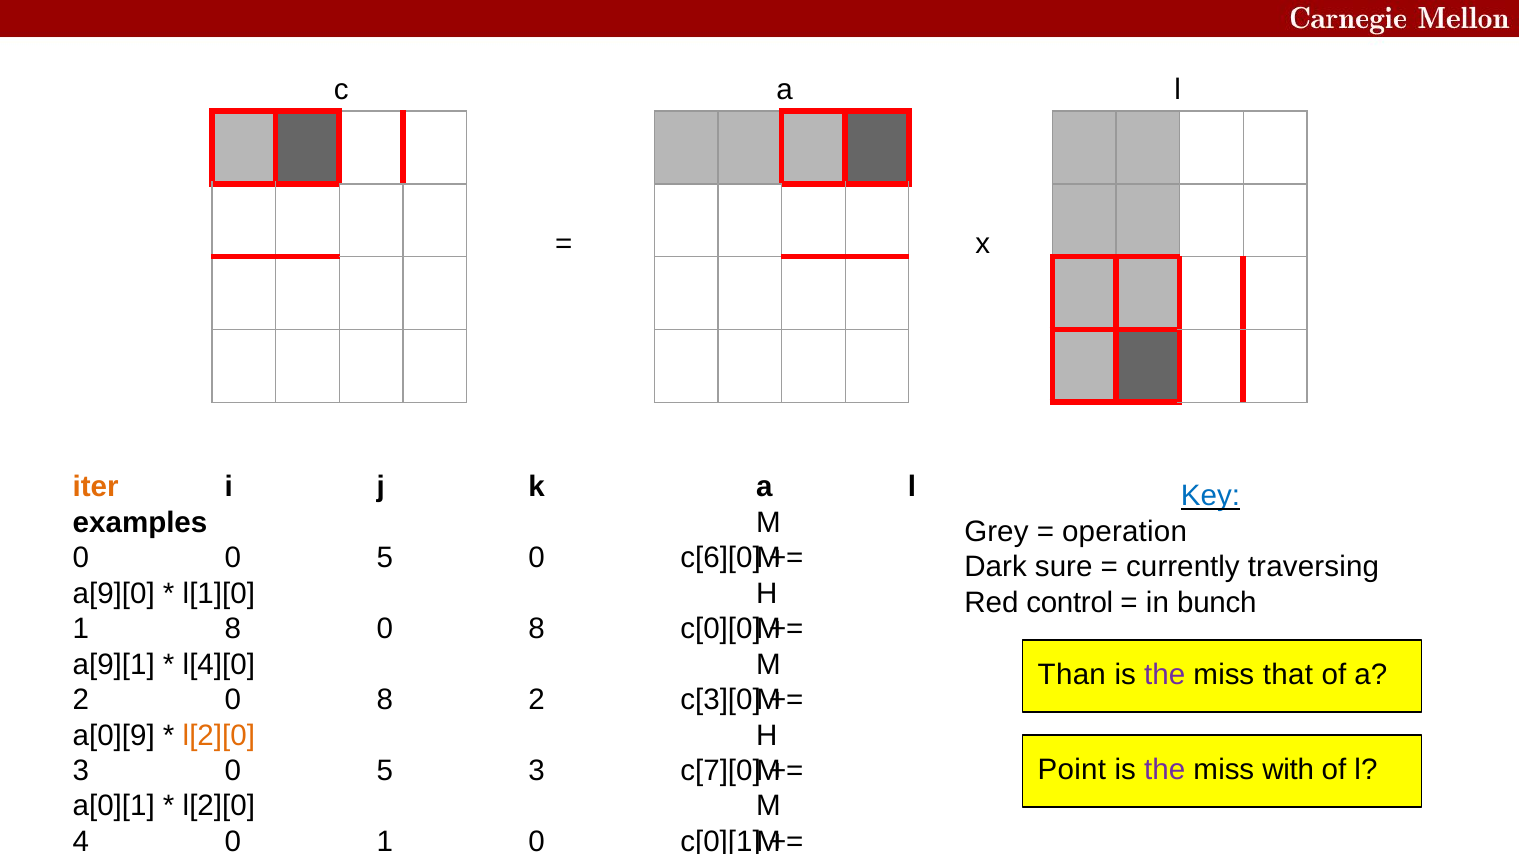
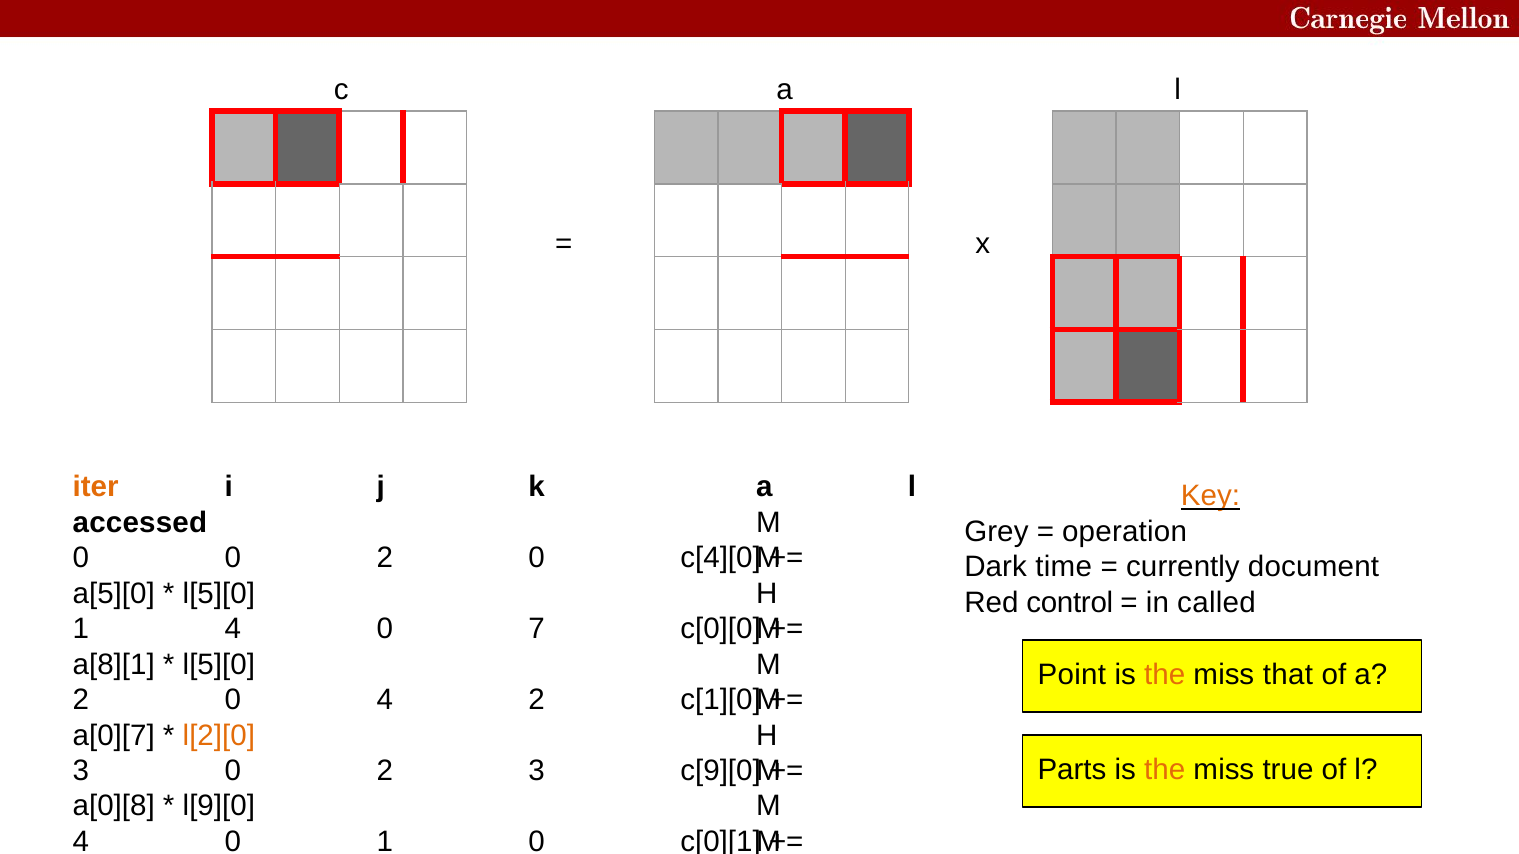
Key colour: blue -> orange (1210, 496)
examples: examples -> accessed (140, 523)
0 0 5: 5 -> 2 (385, 558)
c[6][0: c[6][0 -> c[4][0 (721, 558)
sure: sure -> time (1064, 567)
traversing: traversing -> document (1313, 567)
a[9][0: a[9][0 -> a[5][0 (114, 594)
l[1][0: l[1][0 -> l[5][0 (219, 594)
bunch: bunch -> called (1217, 603)
1 8: 8 -> 4 (233, 629)
8: 8 -> 7 (537, 629)
a[9][1: a[9][1 -> a[8][1 (114, 665)
l[4][0: l[4][0 -> l[5][0 (219, 665)
Than: Than -> Point (1072, 675)
the colour: purple -> orange (1165, 675)
2 0 8: 8 -> 4 (385, 700)
c[3][0: c[3][0 -> c[1][0 (721, 700)
a[0][9: a[0][9 -> a[0][7 (114, 736)
Point: Point -> Parts (1072, 770)
the colour: purple -> orange (1165, 770)
with: with -> true (1288, 770)
3 0 5: 5 -> 2 (385, 771)
c[7][0: c[7][0 -> c[9][0 (721, 771)
a[0][1: a[0][1 -> a[0][8 (114, 807)
l[2][0: l[2][0 -> l[9][0 (219, 807)
